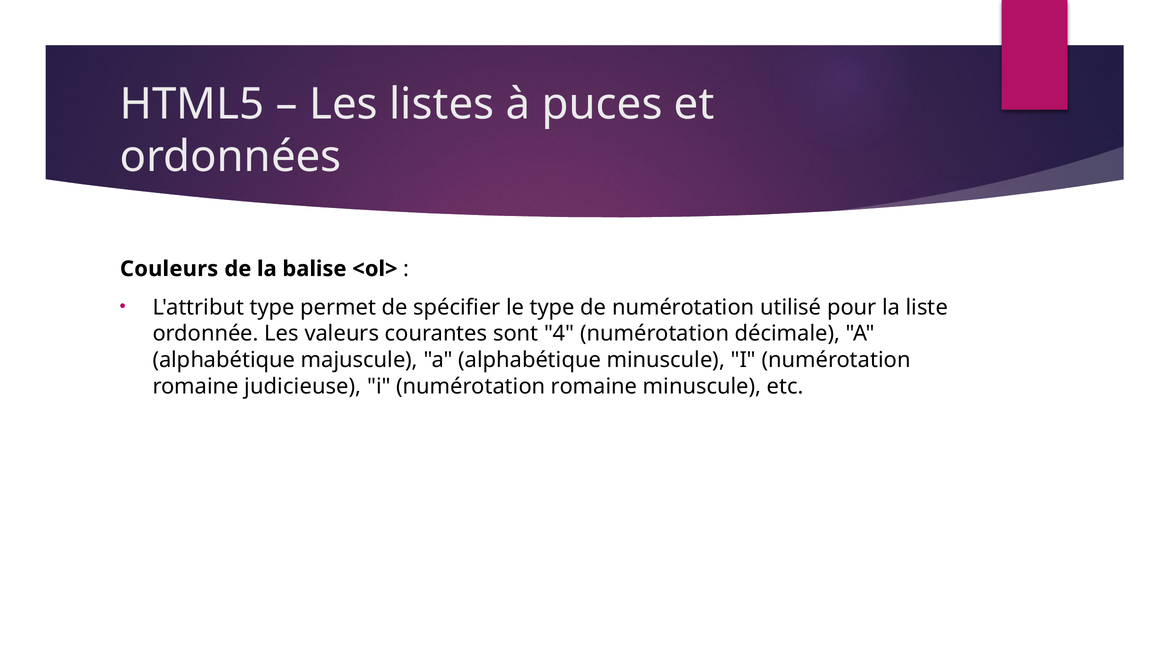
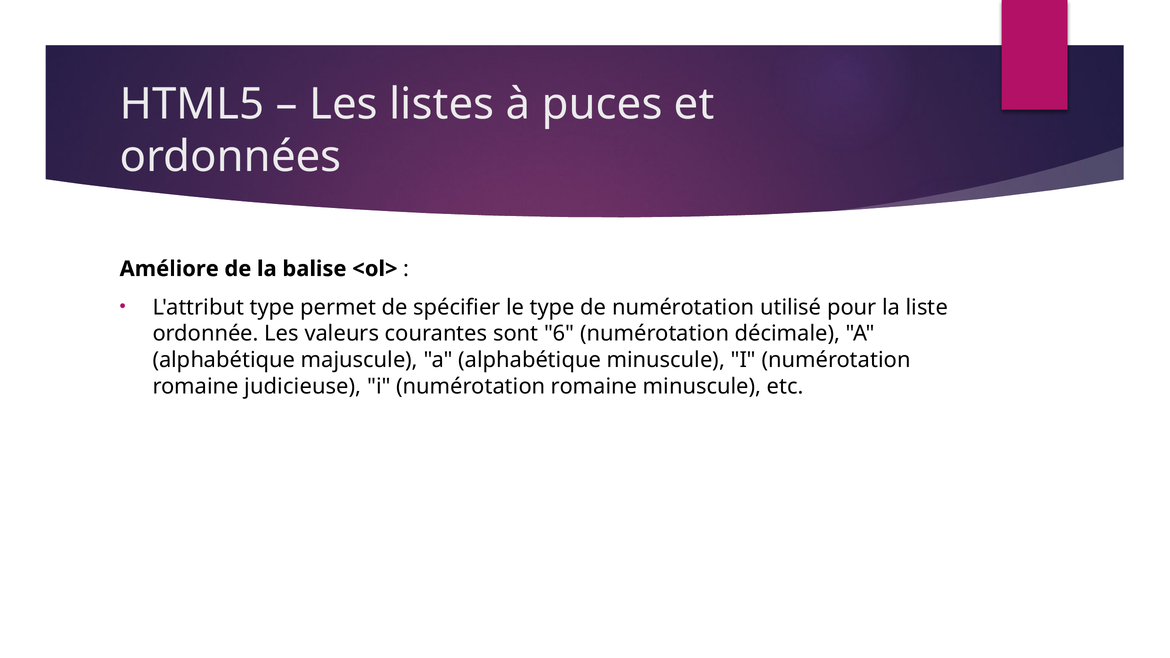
Couleurs: Couleurs -> Améliore (169, 269)
4: 4 -> 6 (559, 334)
